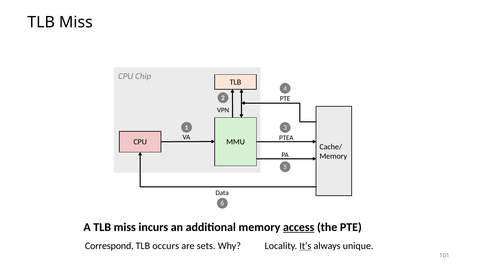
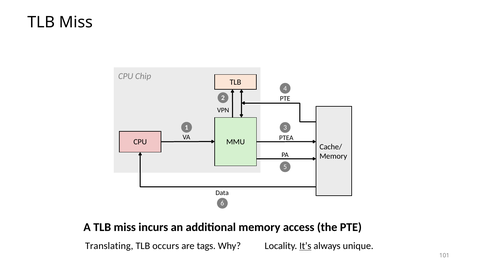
access underline: present -> none (299, 227)
Correspond: Correspond -> Translating (109, 246)
sets: sets -> tags (206, 246)
